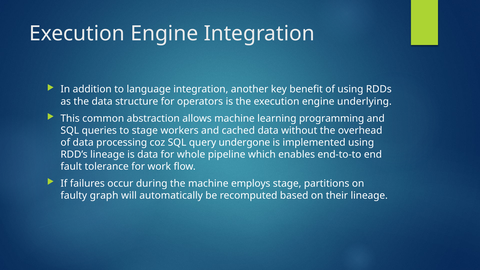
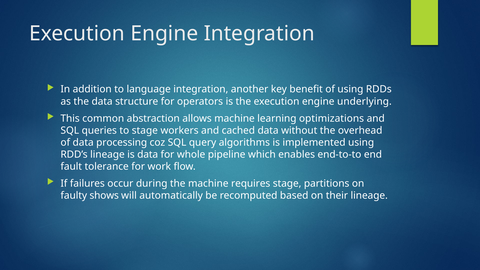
programming: programming -> optimizations (332, 118)
undergone: undergone -> algorithms (244, 142)
employs: employs -> requires (251, 183)
graph: graph -> shows (104, 196)
